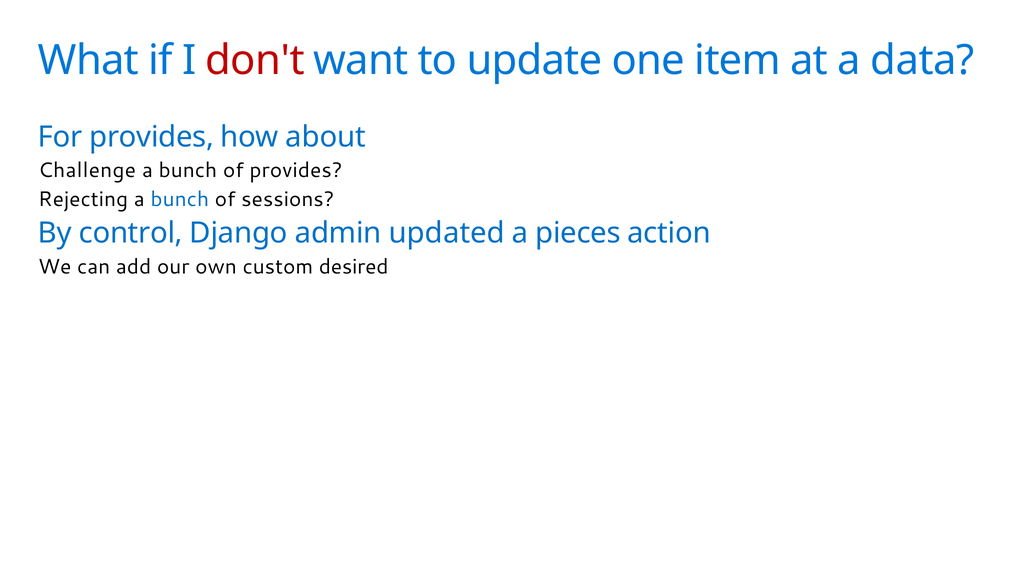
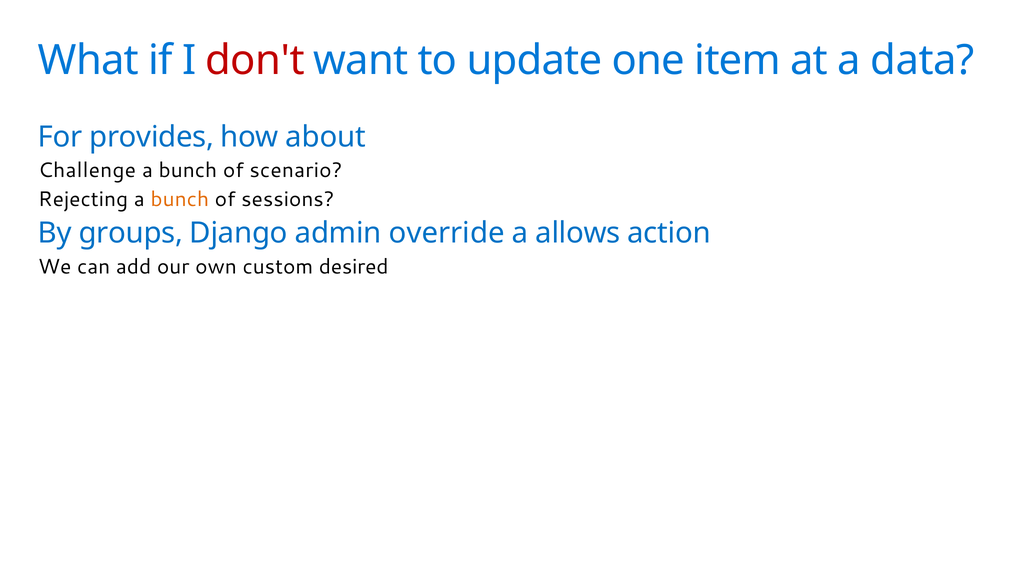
of provides: provides -> scenario (296, 171)
bunch colour: blue -> orange (180, 199)
control: control -> groups (131, 233)
updated: updated -> override (447, 233)
pieces: pieces -> allows (578, 233)
